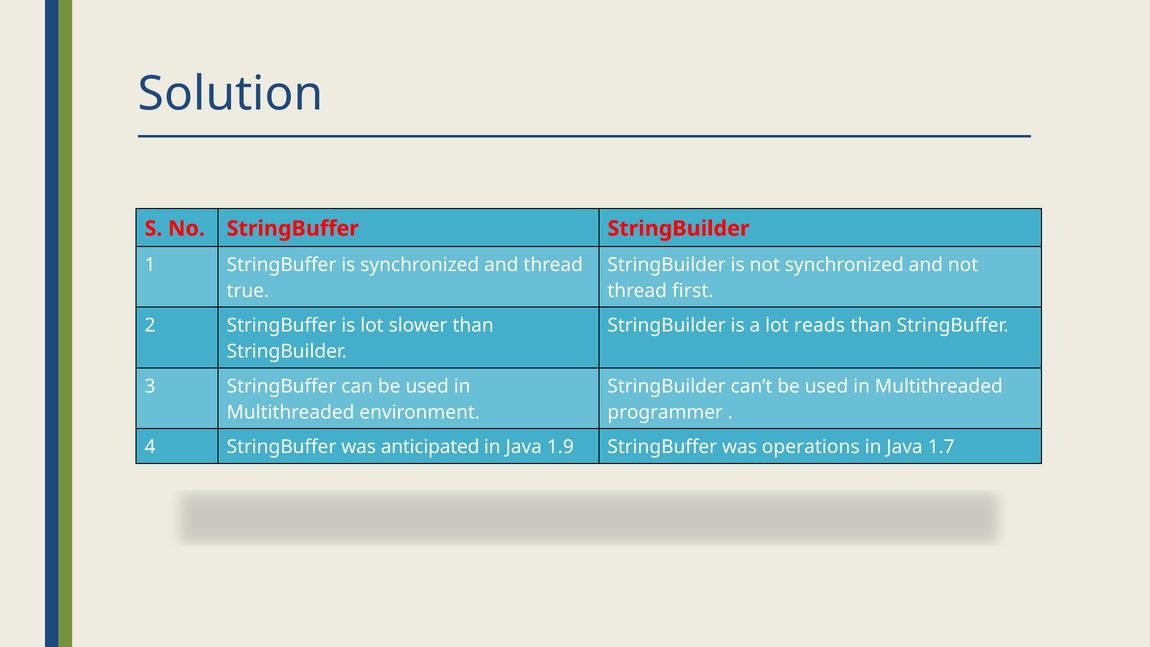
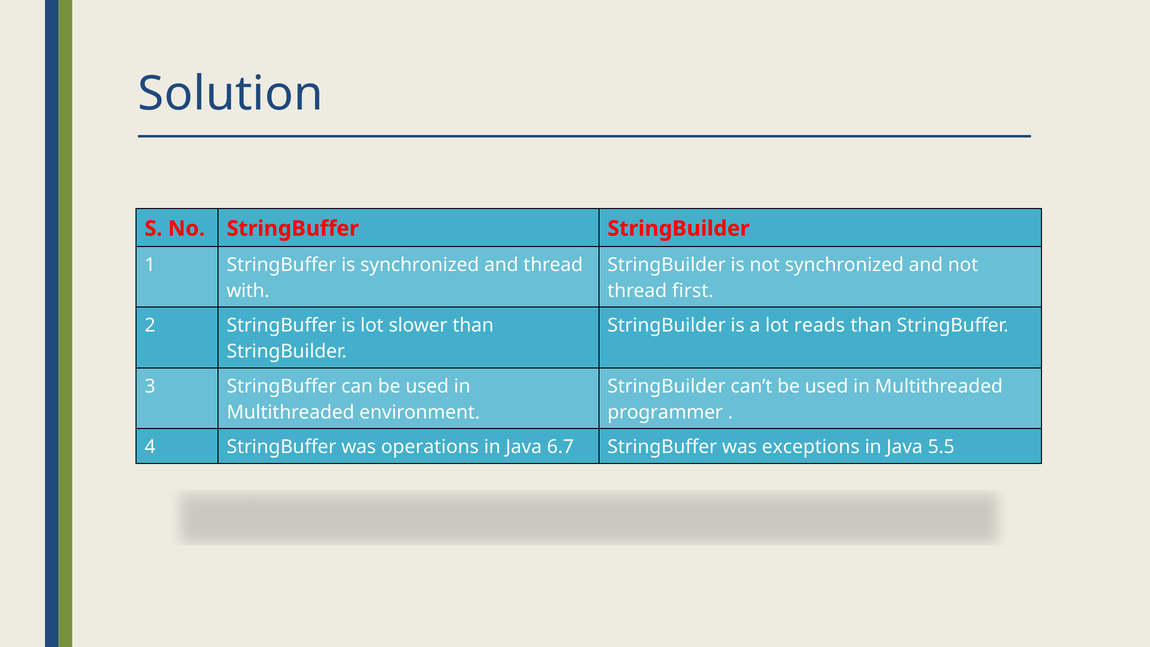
true: true -> with (248, 291)
anticipated: anticipated -> operations (430, 447)
1.9: 1.9 -> 6.7 (560, 447)
operations: operations -> exceptions (811, 447)
1.7: 1.7 -> 5.5 (941, 447)
